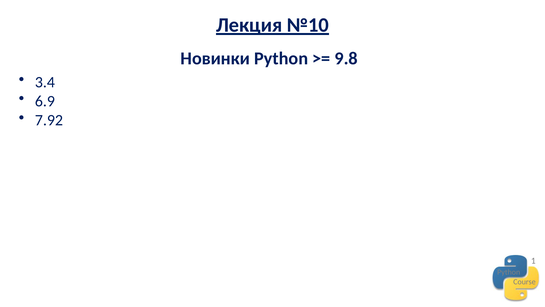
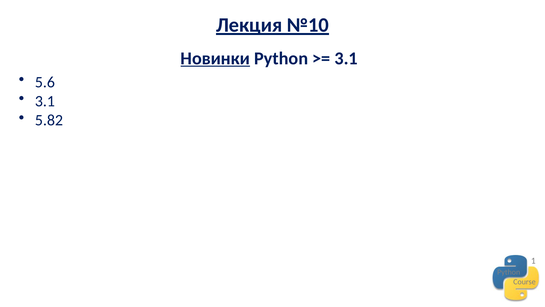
Новинки underline: none -> present (215, 58)
9.8: 9.8 -> 3.1 (346, 58)
3.4: 3.4 -> 5.6 (45, 82)
6.9: 6.9 -> 3.1 (45, 101)
7.92: 7.92 -> 5.82 (49, 120)
